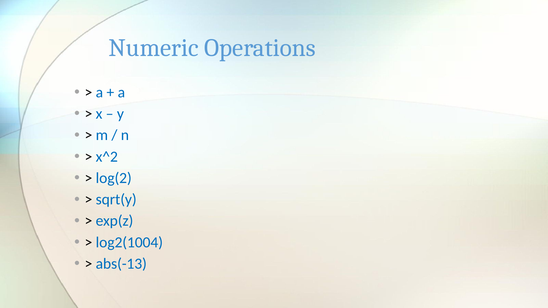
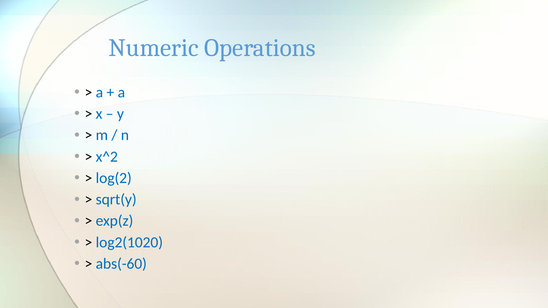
log2(1004: log2(1004 -> log2(1020 (129, 243)
abs(-13: abs(-13 -> abs(-60 (121, 264)
